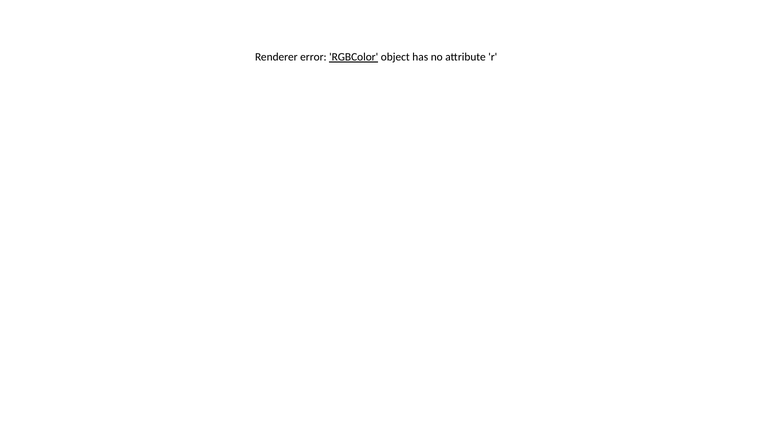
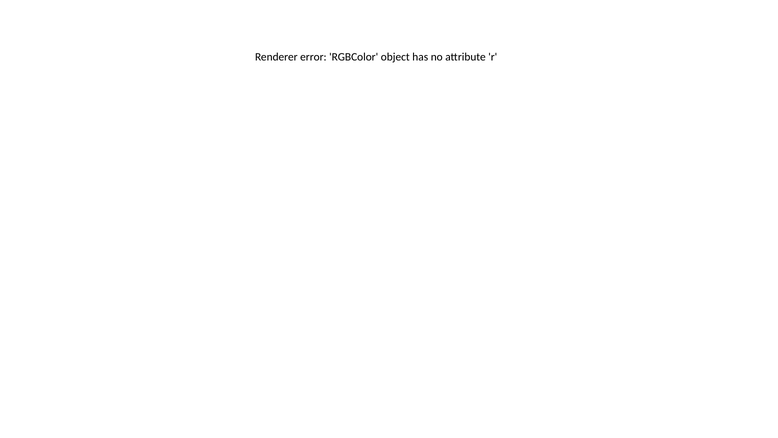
RGBColor underline: present -> none (354, 57)
